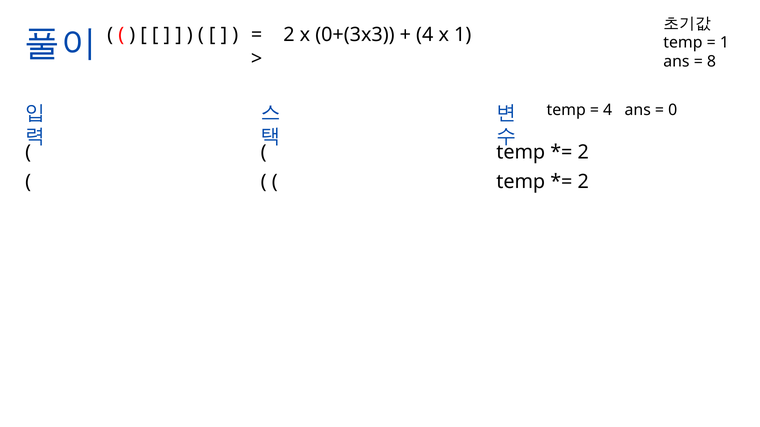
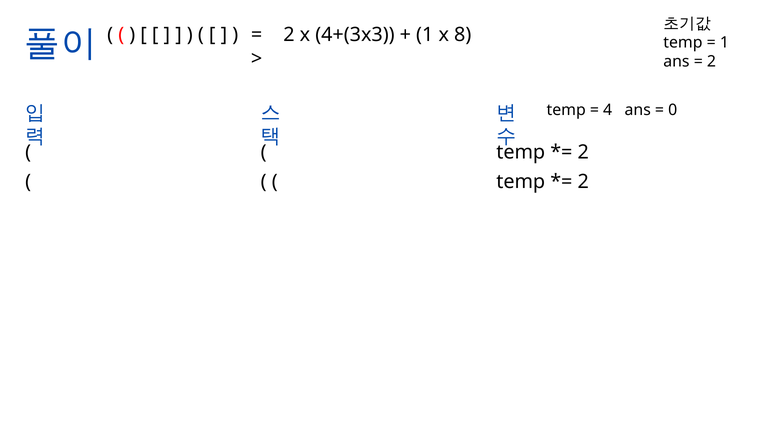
0+(3x3: 0+(3x3 -> 4+(3x3 (355, 35)
4: 4 -> 1 (425, 35)
x 1: 1 -> 8 (463, 35)
8: 8 -> 2 (711, 62)
